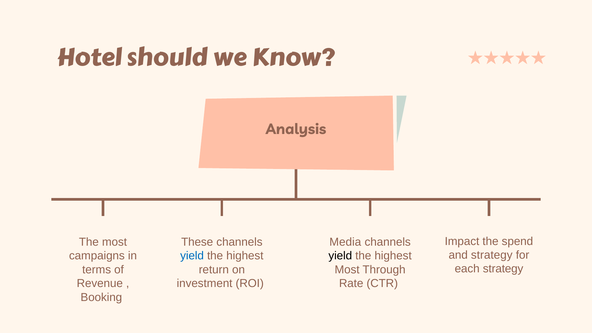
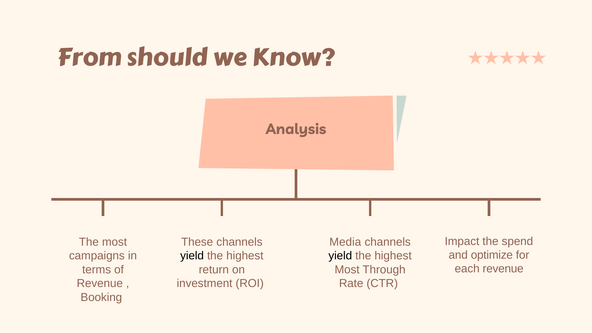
Hotel: Hotel -> From (89, 57)
and strategy: strategy -> optimize (492, 255)
yield colour: blue -> black (192, 256)
each strategy: strategy -> revenue (503, 269)
